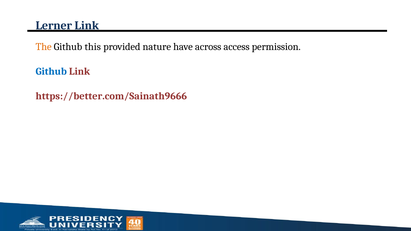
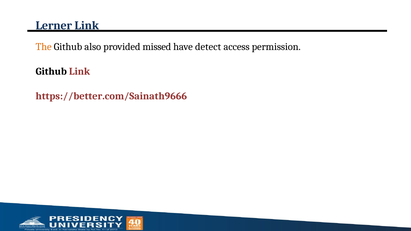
this: this -> also (93, 47)
nature: nature -> missed (157, 47)
across: across -> detect (208, 47)
Github colour: blue -> black (51, 72)
